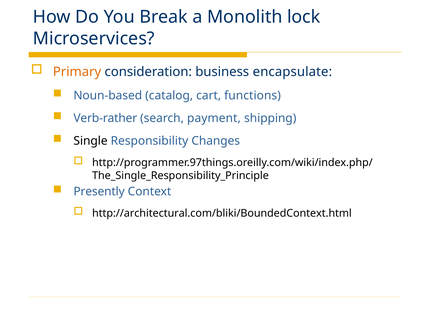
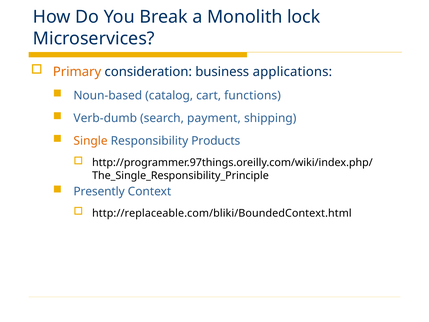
encapsulate: encapsulate -> applications (292, 72)
Verb-rather: Verb-rather -> Verb-dumb (105, 118)
Single colour: black -> orange (91, 141)
Changes: Changes -> Products (216, 141)
http://architectural.com/bliki/BoundedContext.html: http://architectural.com/bliki/BoundedContext.html -> http://replaceable.com/bliki/BoundedContext.html (222, 213)
